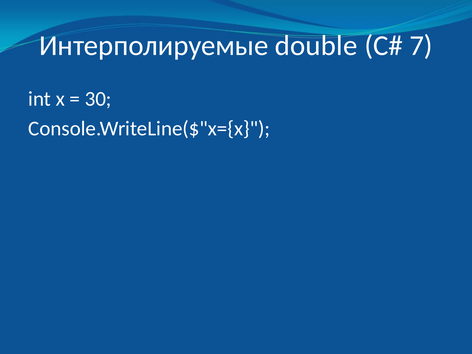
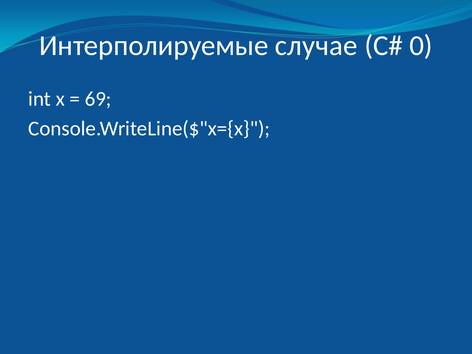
double: double -> случае (316, 46)
7: 7 -> 0 (421, 46)
30: 30 -> 69 (98, 99)
